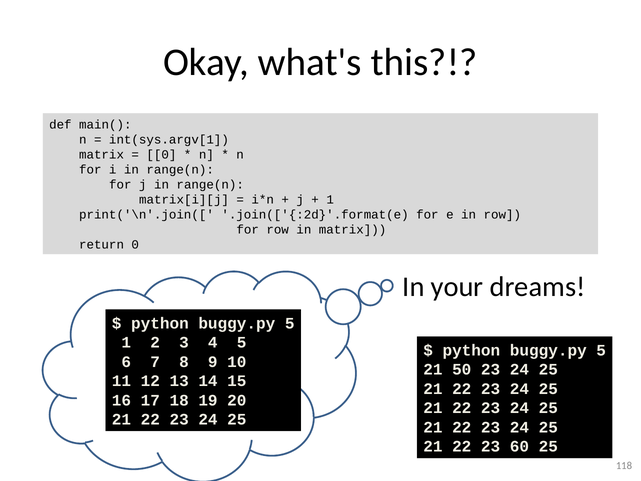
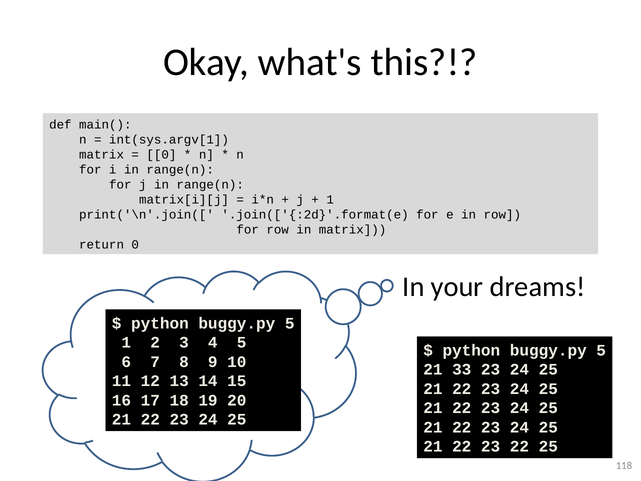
50: 50 -> 33 (462, 369)
23 60: 60 -> 22 (519, 446)
